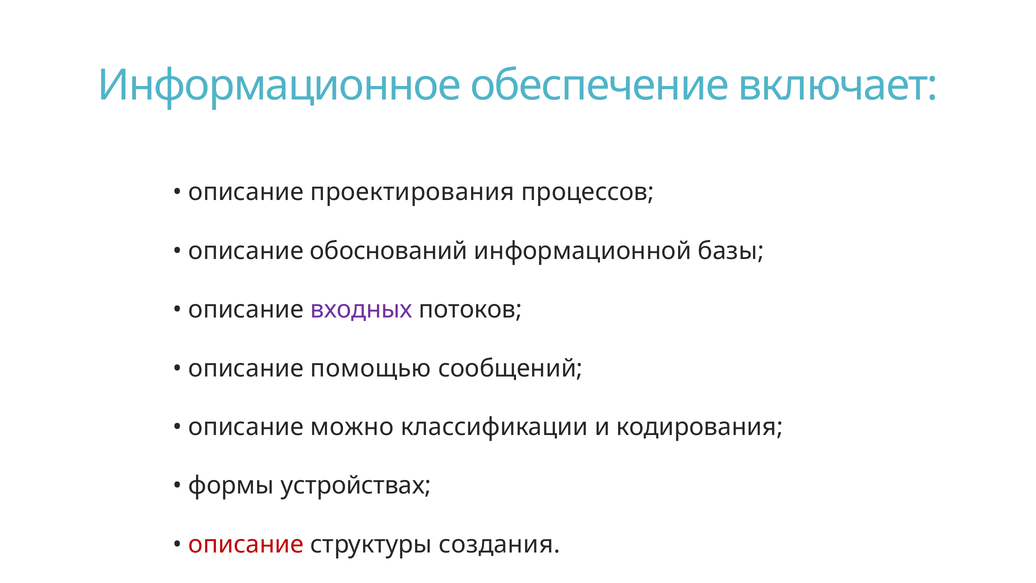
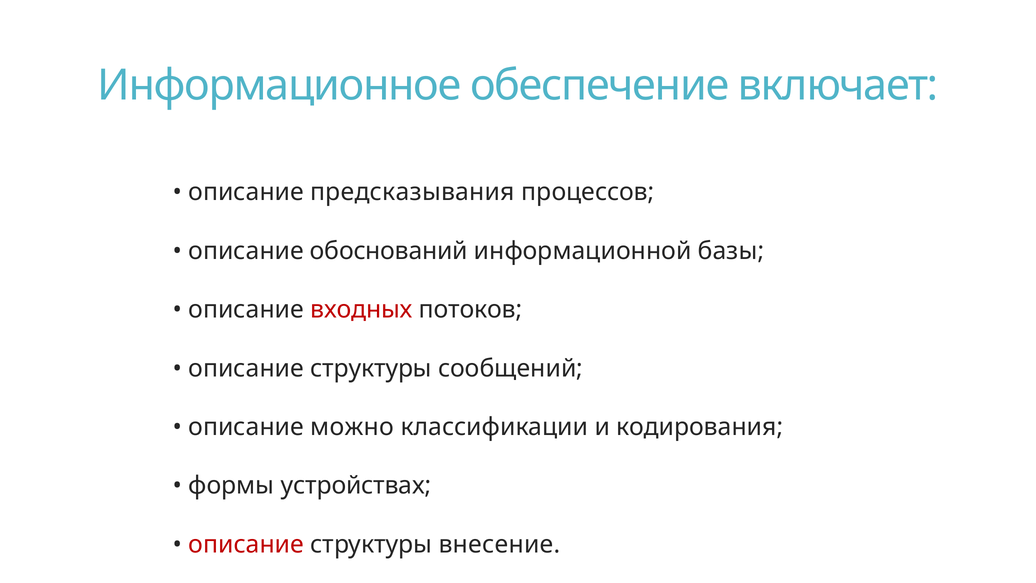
проектирования: проектирования -> предсказывания (412, 192)
входных colour: purple -> red (361, 309)
помощью: помощью -> структуры (371, 368)
создания: создания -> внесение (500, 544)
